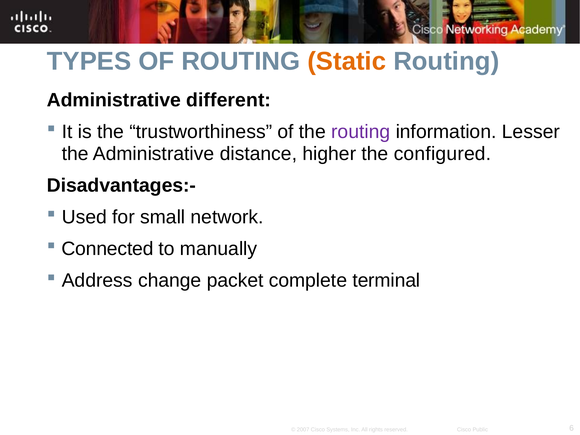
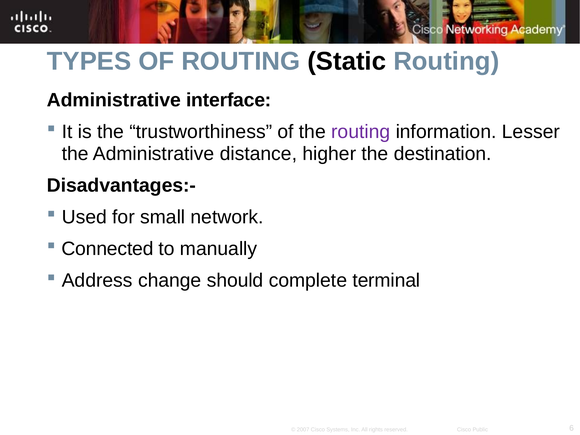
Static colour: orange -> black (347, 61)
different: different -> interface (229, 100)
configured: configured -> destination (443, 154)
packet: packet -> should (235, 281)
